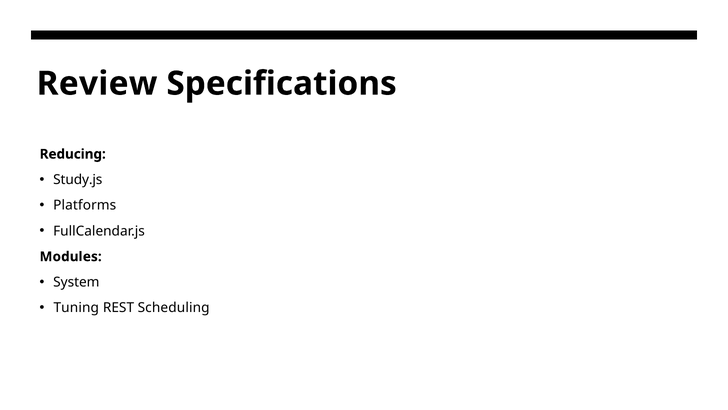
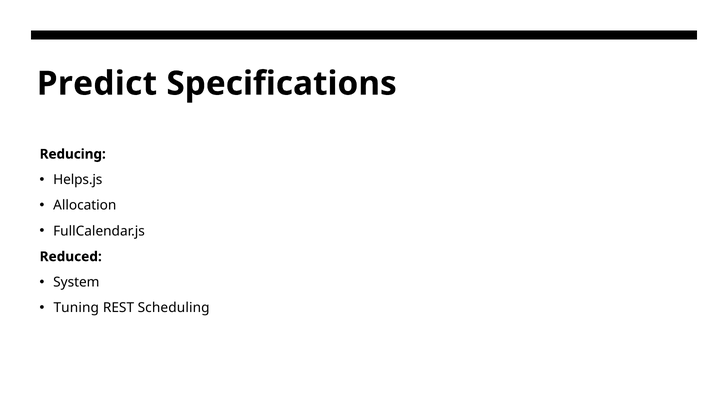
Review: Review -> Predict (97, 84)
Study.js: Study.js -> Helps.js (78, 180)
Platforms: Platforms -> Allocation (85, 205)
Modules: Modules -> Reduced (71, 256)
